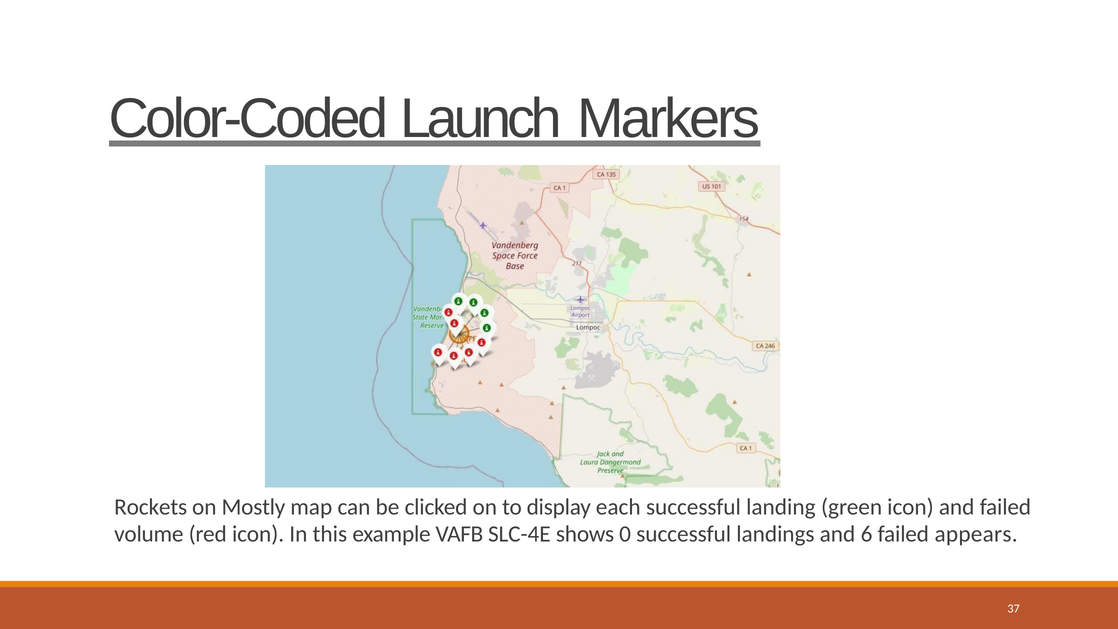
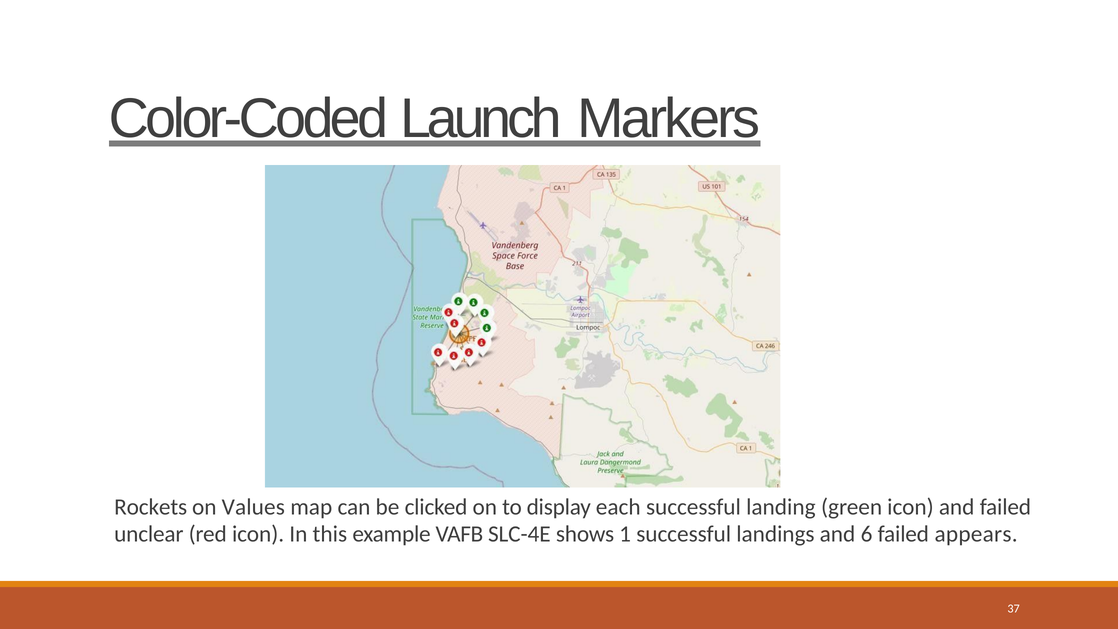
Mostly: Mostly -> Values (253, 507)
volume: volume -> unclear (149, 534)
0: 0 -> 1 (625, 534)
